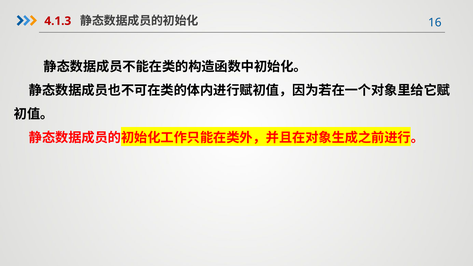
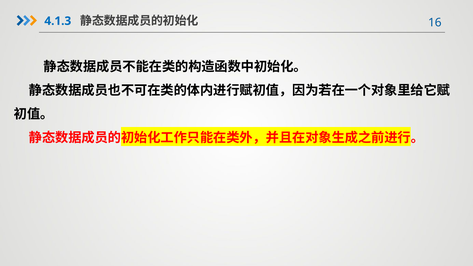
4.1.3 colour: red -> blue (58, 21)
